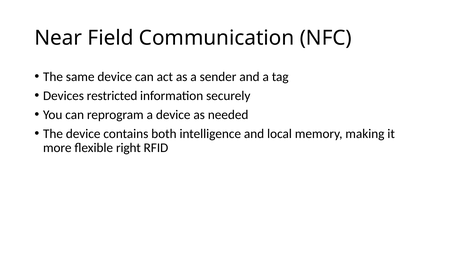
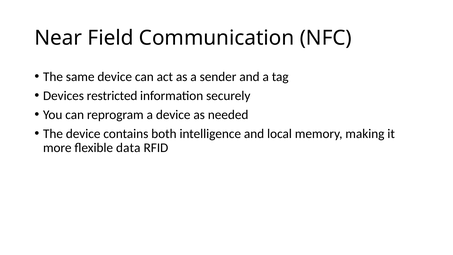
right: right -> data (128, 148)
